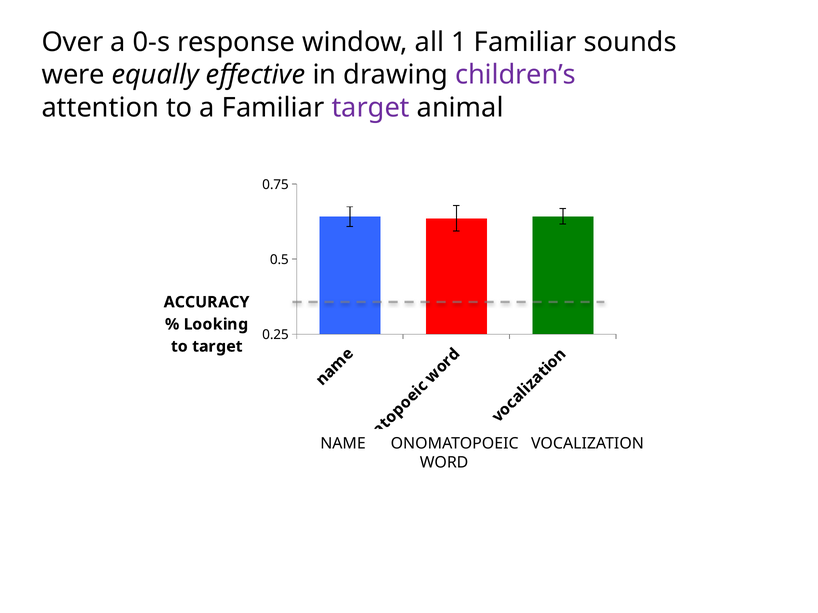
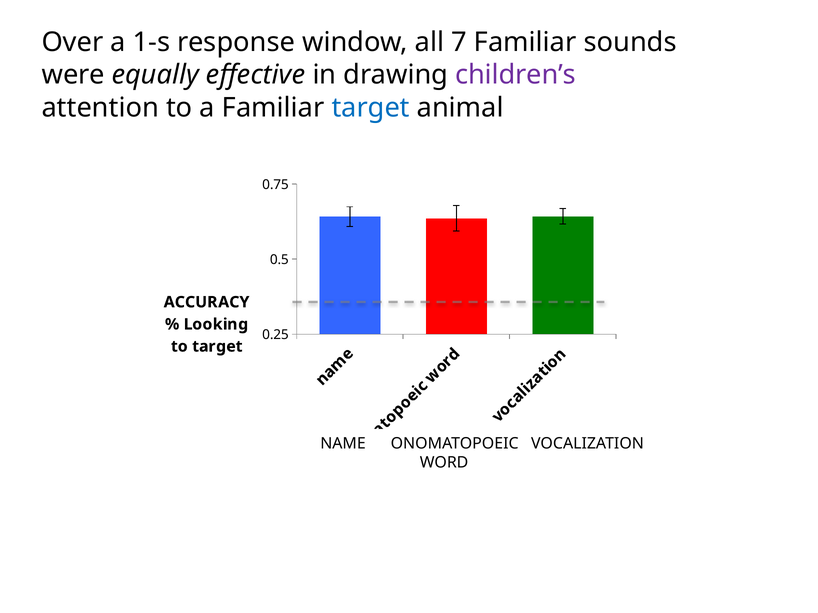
0-s: 0-s -> 1-s (152, 42)
1: 1 -> 7 (459, 42)
target colour: purple -> blue (371, 108)
